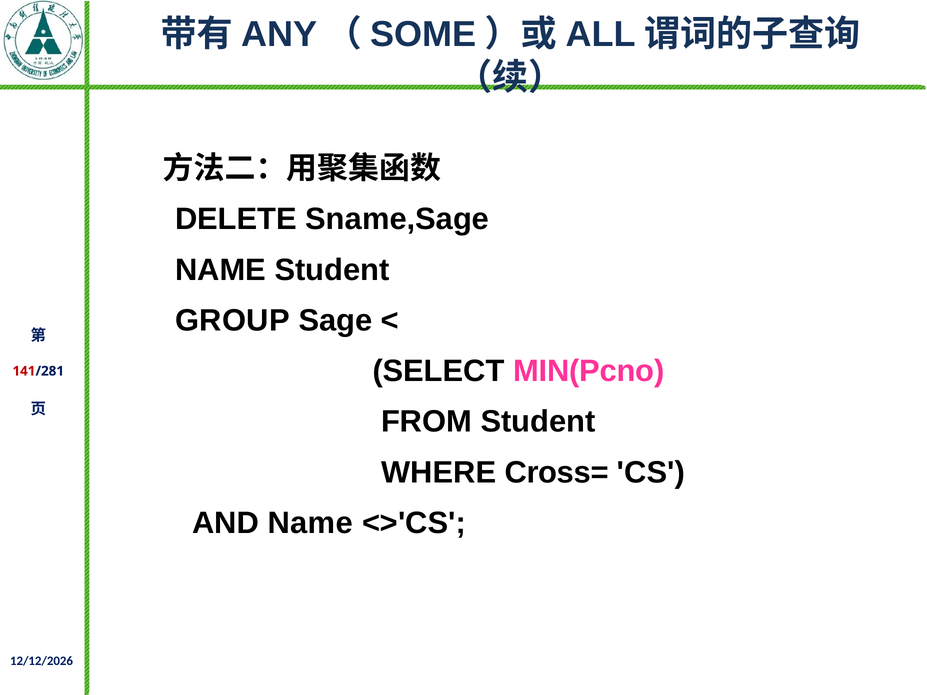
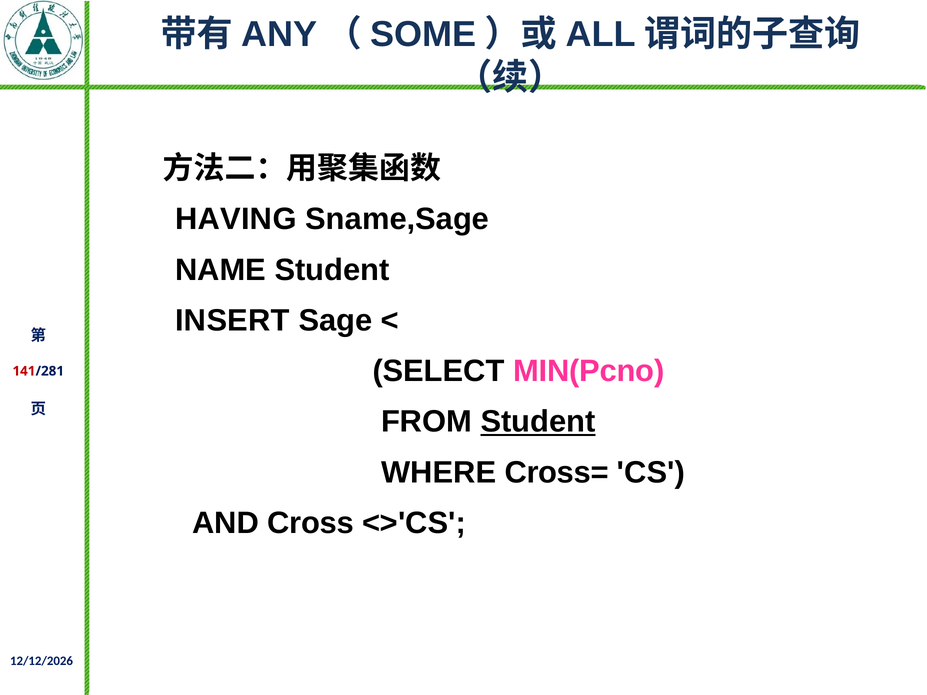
DELETE: DELETE -> HAVING (236, 219)
GROUP: GROUP -> INSERT (232, 321)
Student underline: none -> present (538, 422)
AND Name: Name -> Cross (311, 523)
